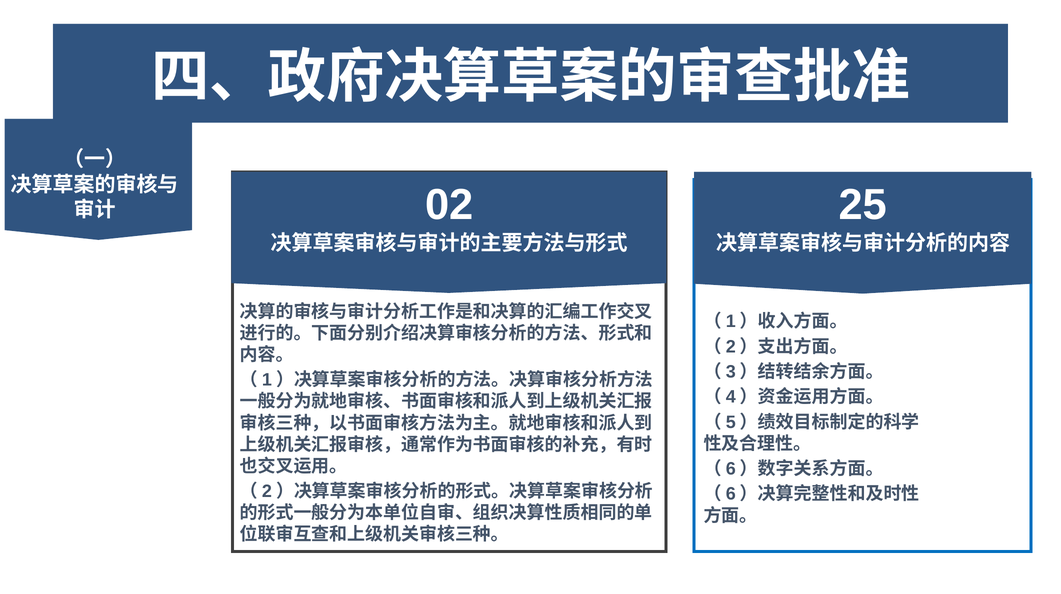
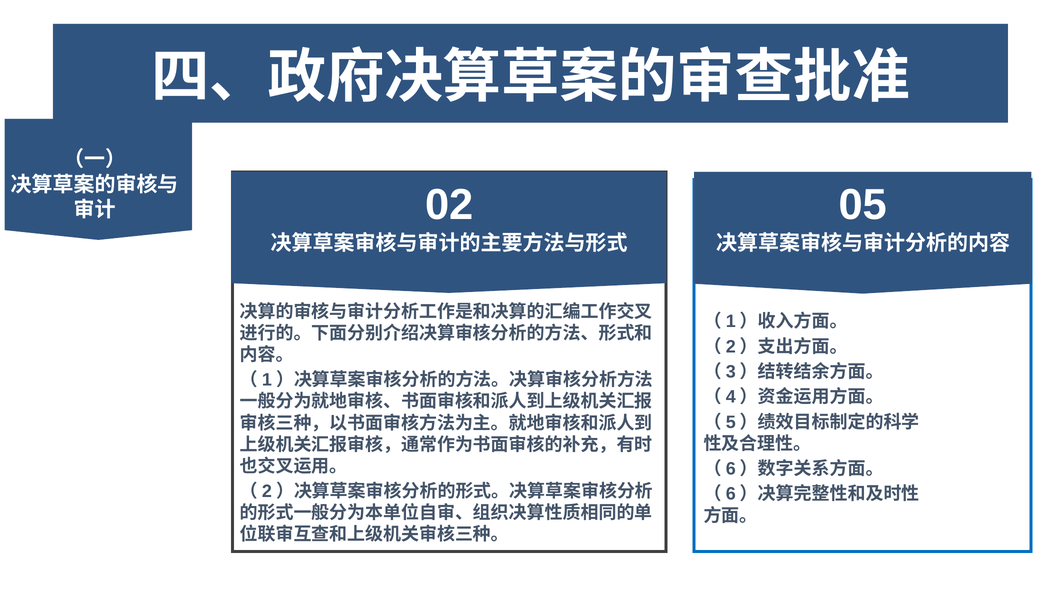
25: 25 -> 05 (863, 205)
